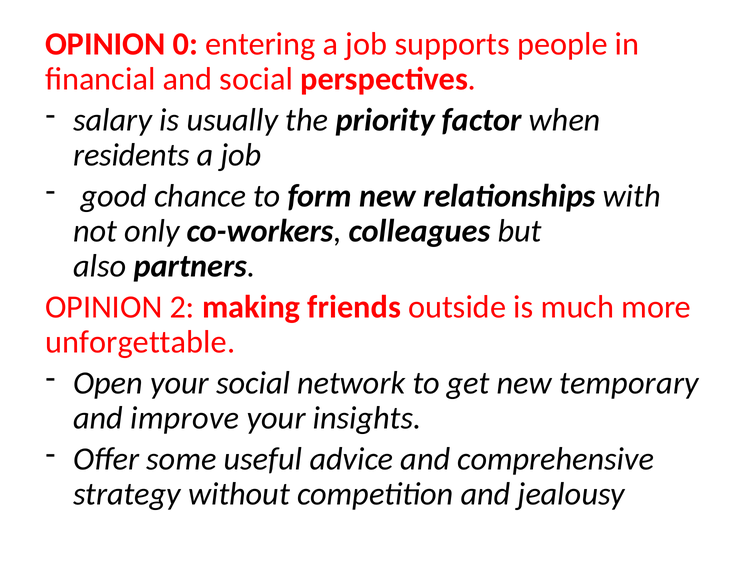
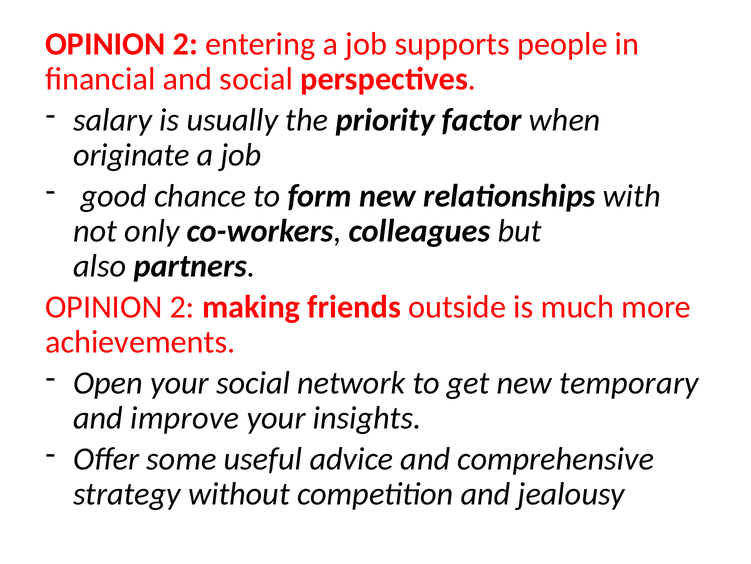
0: 0 -> 2 (186, 44)
residents: residents -> originate (132, 155)
unforgettable: unforgettable -> achievements (140, 342)
